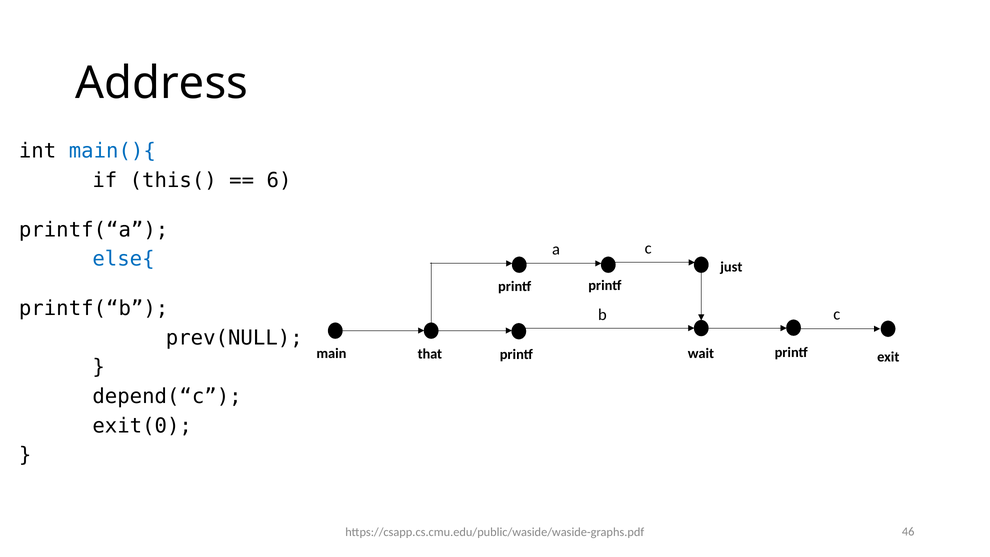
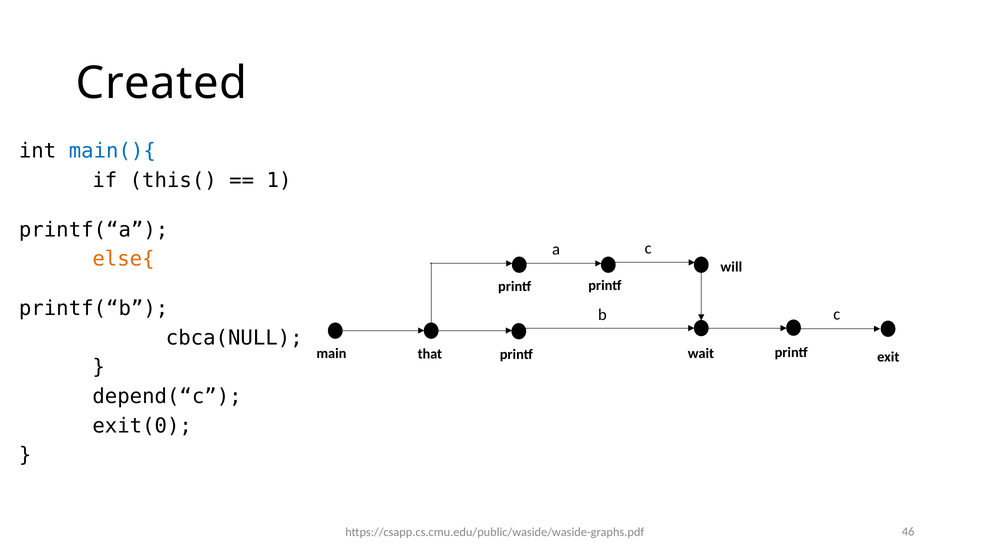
Address: Address -> Created (161, 83)
6: 6 -> 1 (279, 180)
else{ colour: blue -> orange (123, 259)
just: just -> will (731, 267)
prev(NULL: prev(NULL -> cbca(NULL (234, 338)
